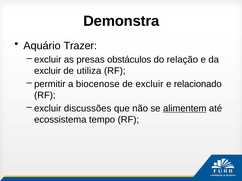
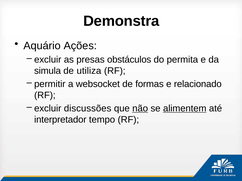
Trazer: Trazer -> Ações (80, 46)
relação: relação -> permita (182, 60)
excluir: excluir -> simula (48, 71)
biocenose: biocenose -> websocket (98, 84)
de excluir: excluir -> formas (150, 84)
não underline: none -> present (140, 109)
ecossistema: ecossistema -> interpretador (60, 120)
